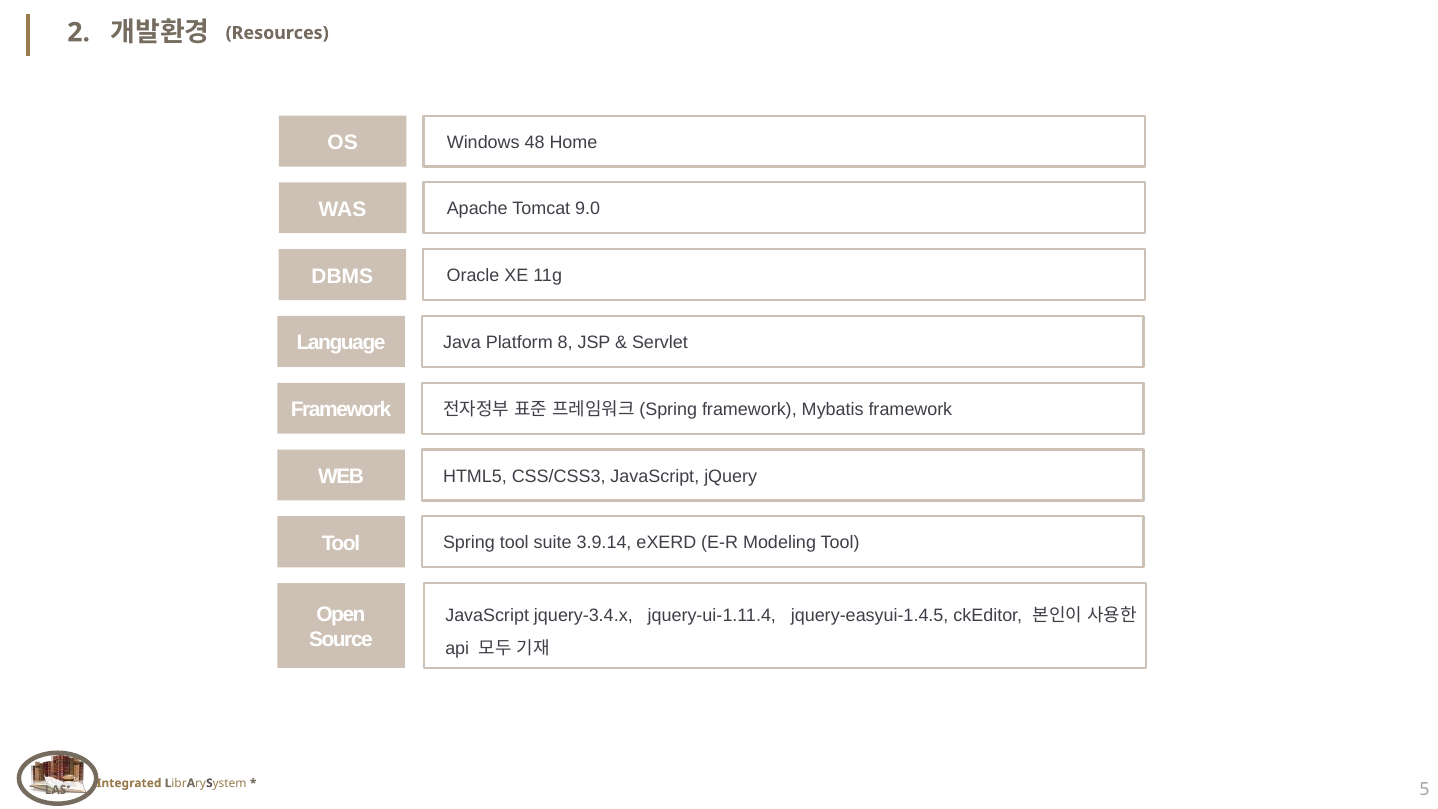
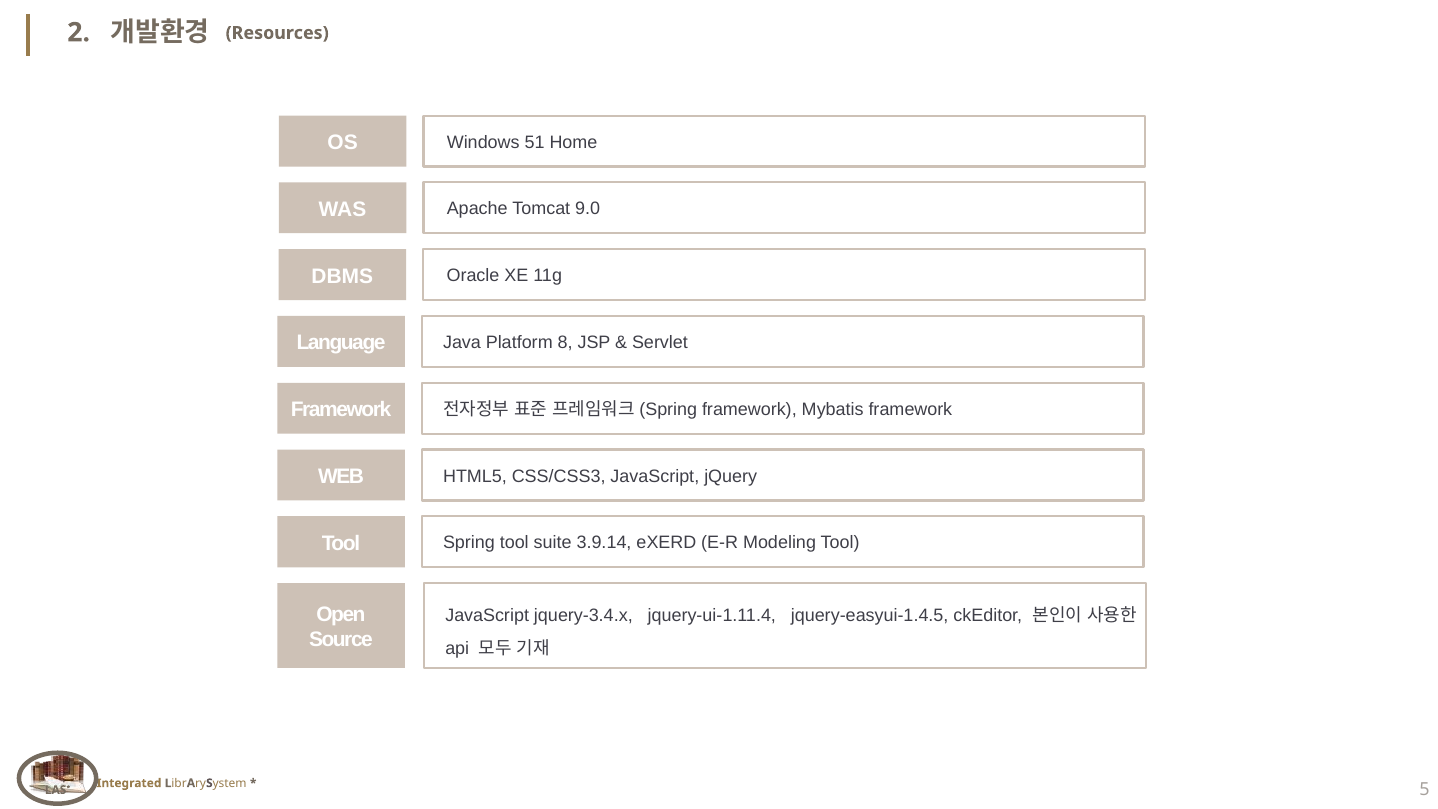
48: 48 -> 51 (535, 142)
